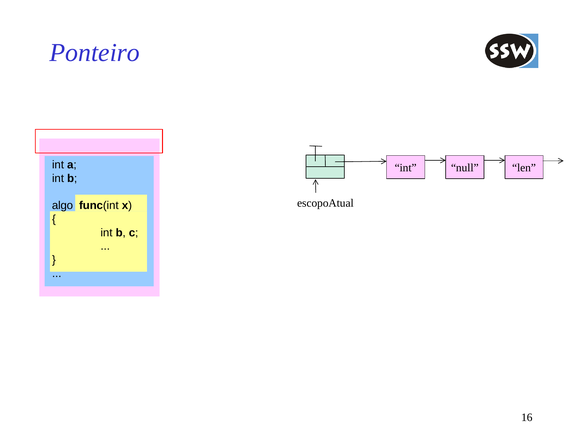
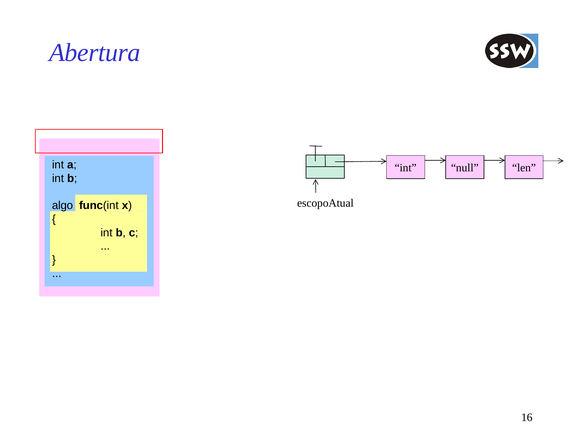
Ponteiro: Ponteiro -> Abertura (95, 53)
